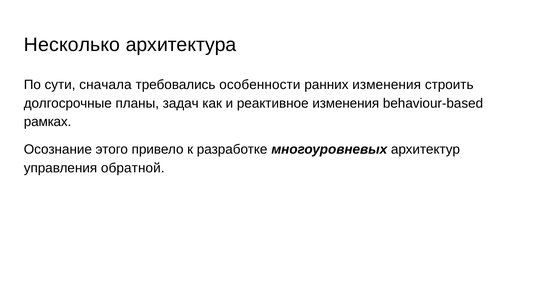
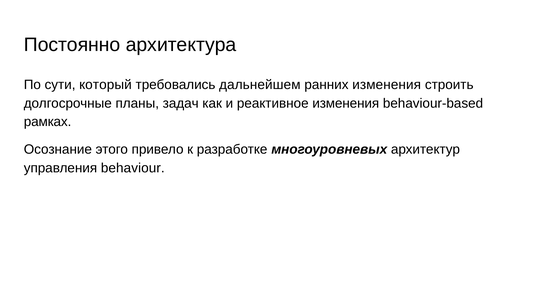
Несколько: Несколько -> Постоянно (72, 45)
сначала: сначала -> который (105, 85)
особенности: особенности -> дальнейшем (260, 85)
обратной: обратной -> behaviour (133, 168)
